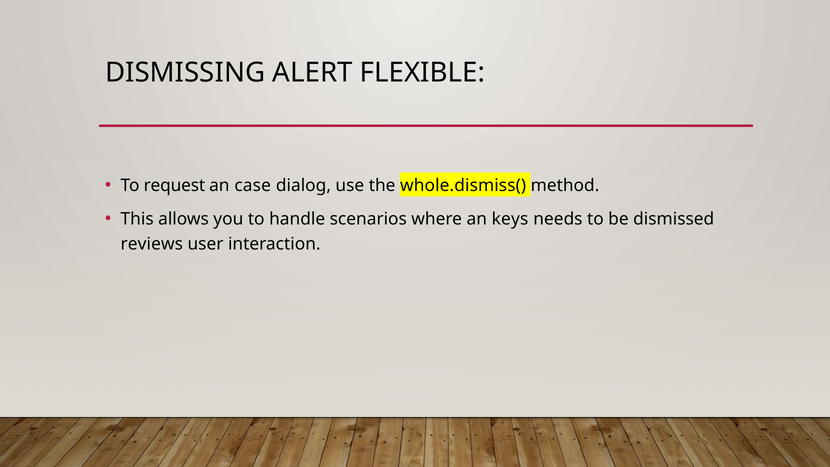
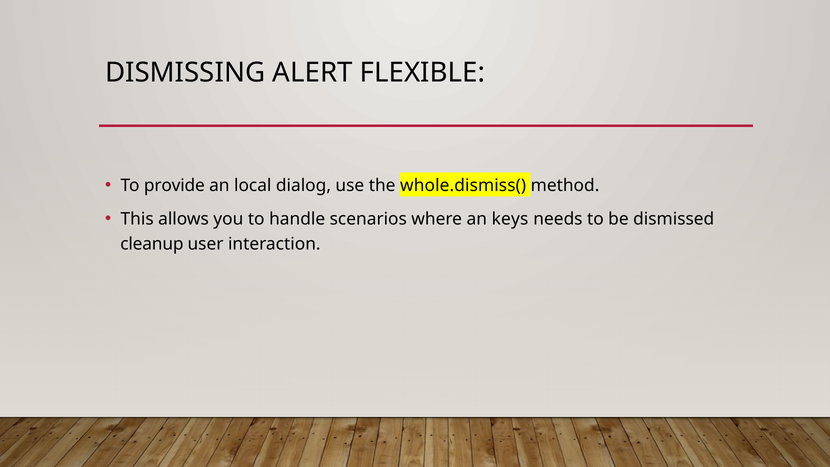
request: request -> provide (174, 185)
case: case -> local (253, 185)
reviews: reviews -> cleanup (152, 244)
